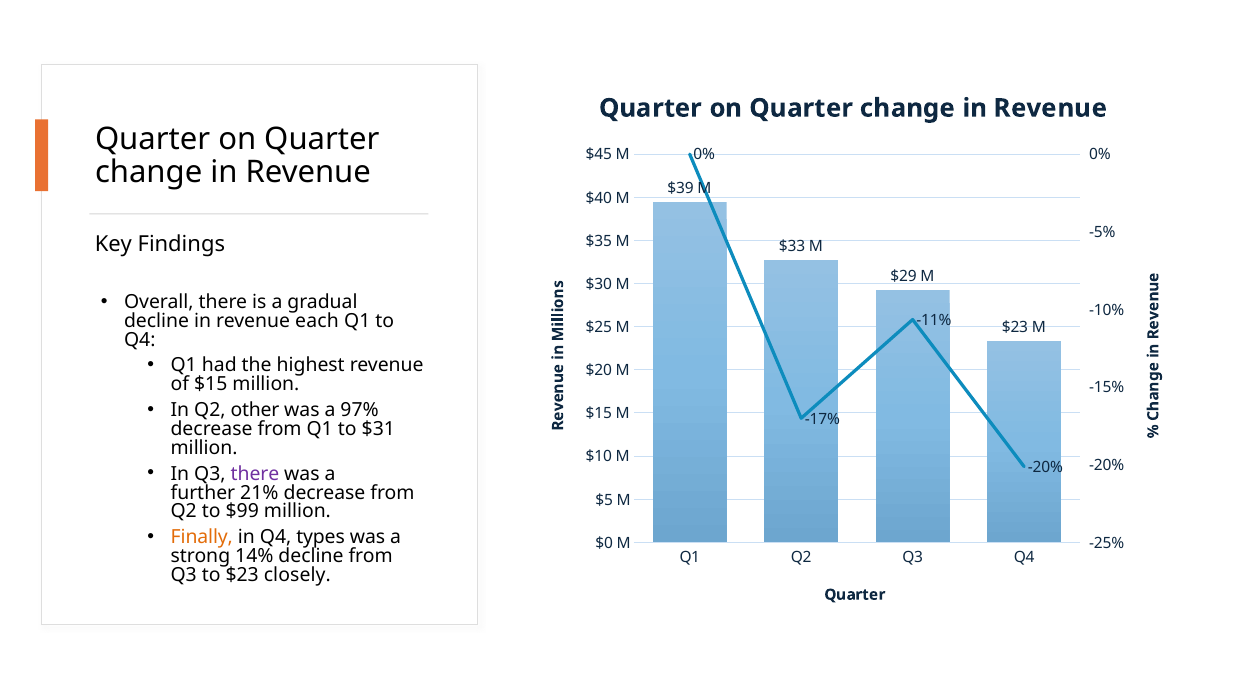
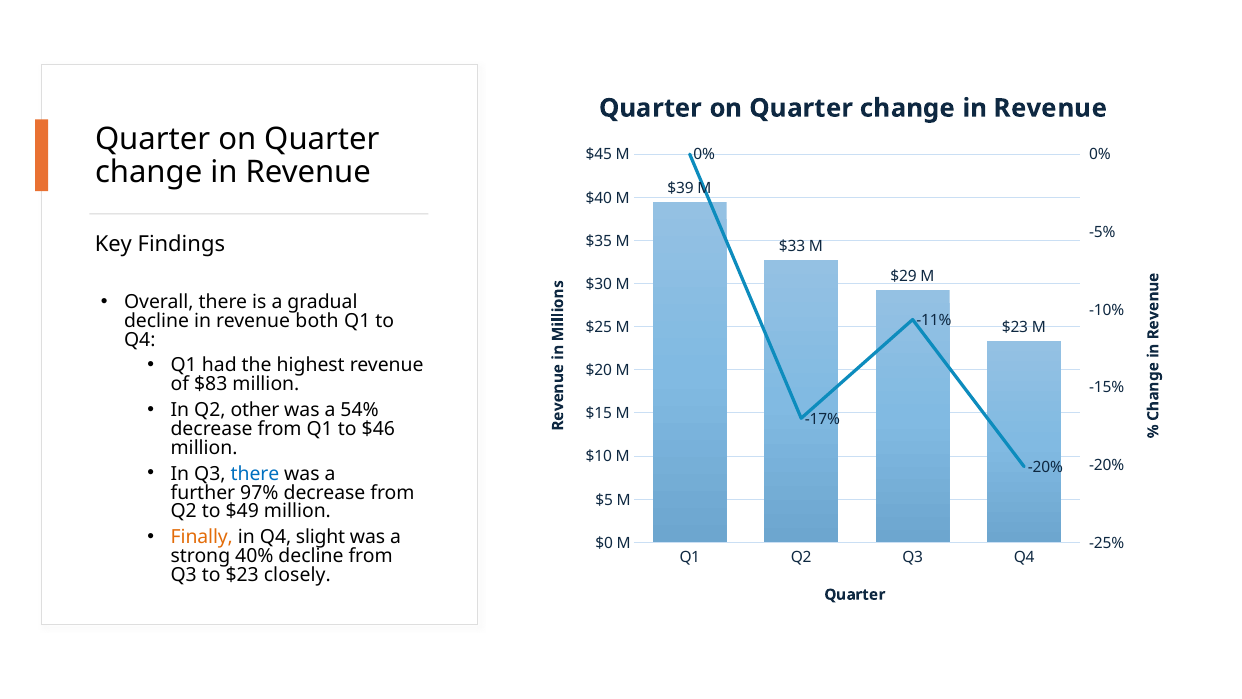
each: each -> both (317, 321)
of $15: $15 -> $83 (211, 384)
97%: 97% -> 54% (360, 410)
$31: $31 -> $46 (378, 429)
there colour: purple -> blue (255, 474)
21%: 21% -> 97% (259, 492)
$99: $99 -> $49 (242, 511)
types: types -> slight (321, 537)
14%: 14% -> 40% (254, 556)
